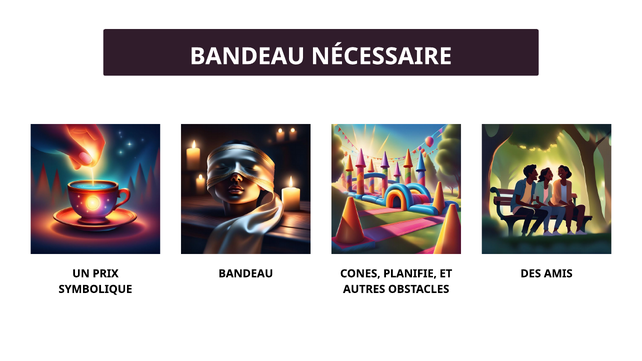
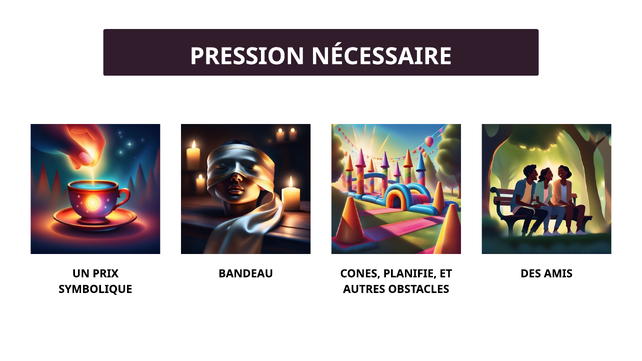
BANDEAU: BANDEAU -> PRESSION (247, 56)
